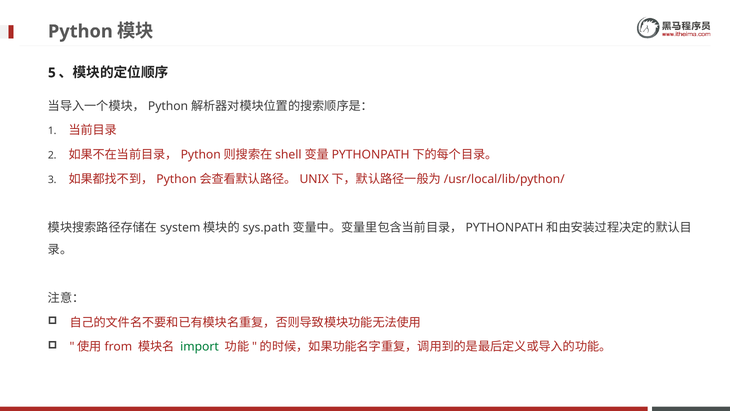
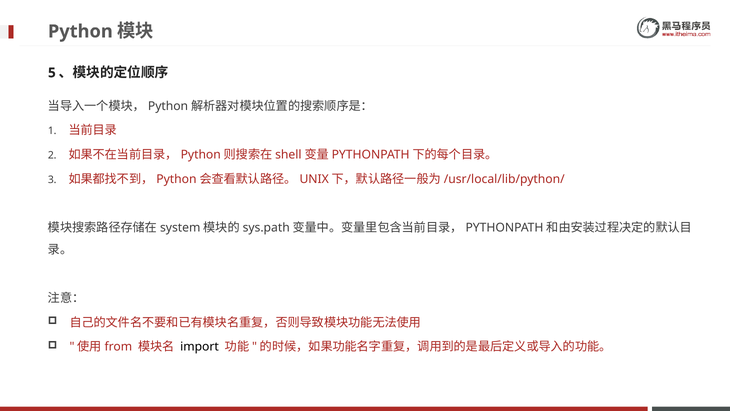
import colour: green -> black (199, 347)
